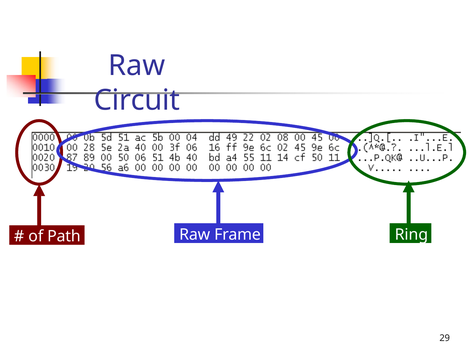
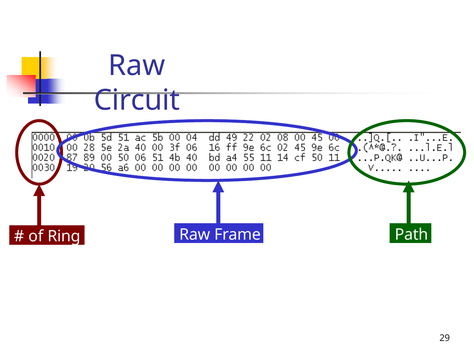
Path: Path -> Ring (64, 236)
Ring: Ring -> Path (411, 234)
